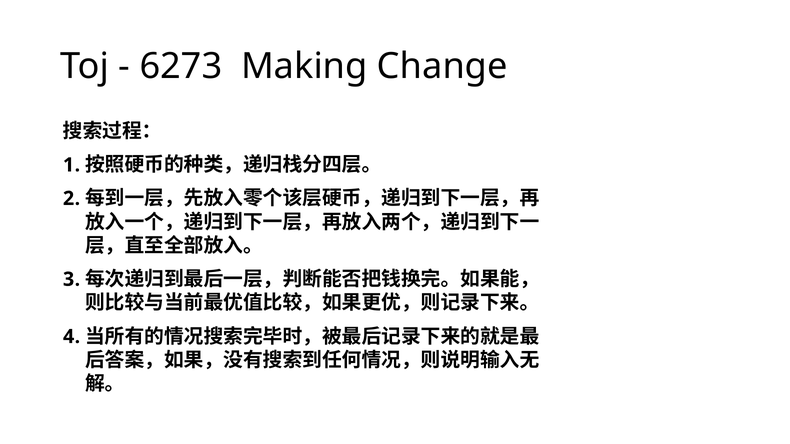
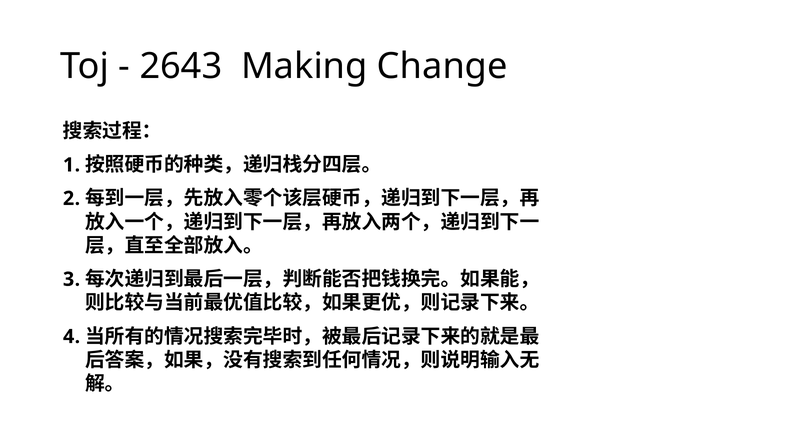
6273: 6273 -> 2643 (181, 66)
